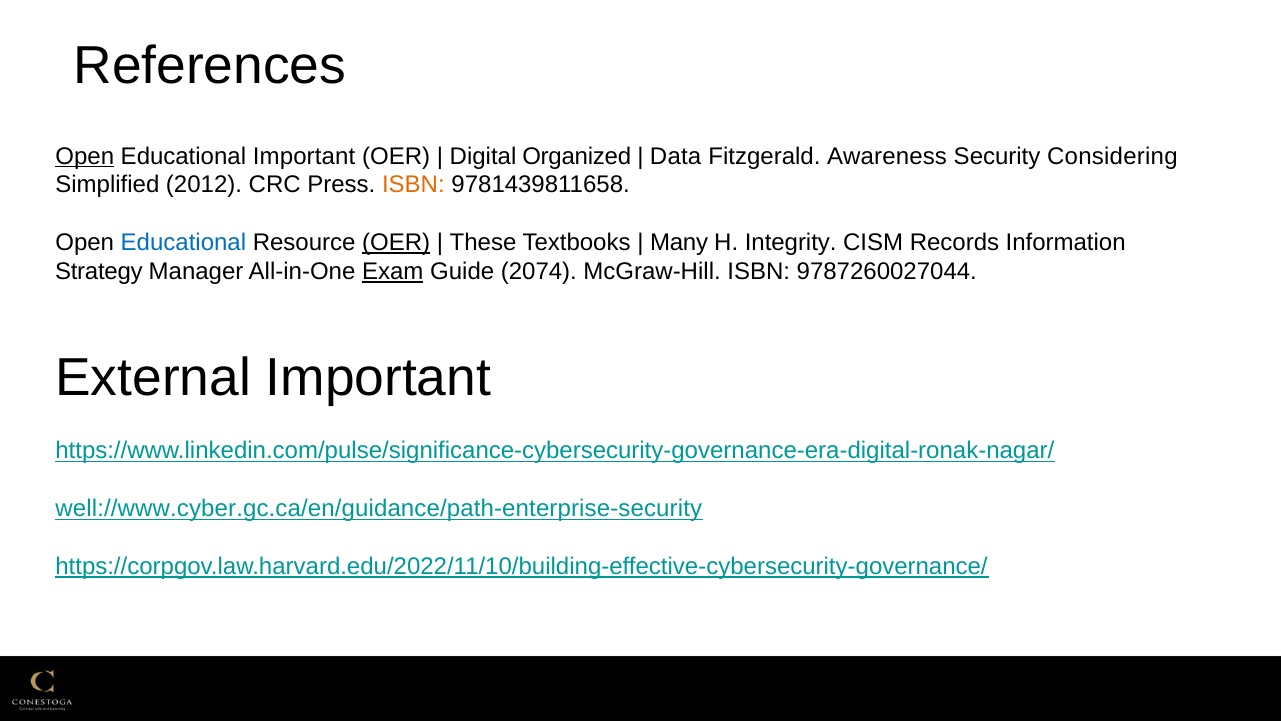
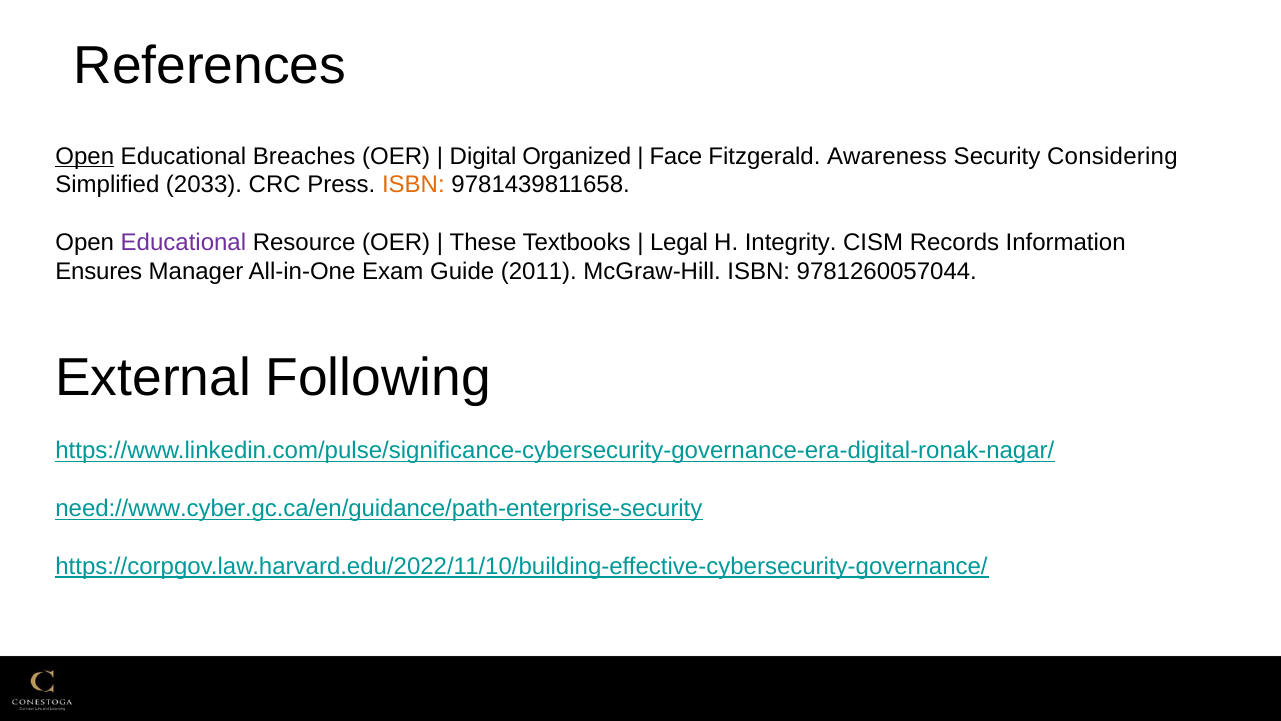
Educational Important: Important -> Breaches (304, 156)
Data: Data -> Face (676, 156)
2012: 2012 -> 2033 (204, 185)
Educational colour: blue -> purple (183, 242)
OER underline: present -> none (396, 242)
Many: Many -> Legal (679, 242)
Strategy: Strategy -> Ensures (99, 271)
Exam underline: present -> none (393, 271)
2074: 2074 -> 2011 (539, 271)
9787260027044: 9787260027044 -> 9781260057044 (887, 271)
External Important: Important -> Following (378, 377)
well://www.cyber.gc.ca/en/guidance/path-enterprise-security: well://www.cyber.gc.ca/en/guidance/path-enterprise-security -> need://www.cyber.gc.ca/en/guidance/path-enterprise-security (379, 508)
